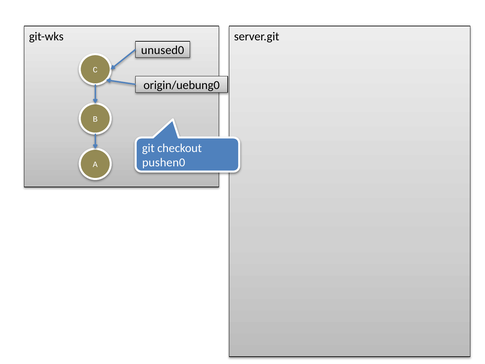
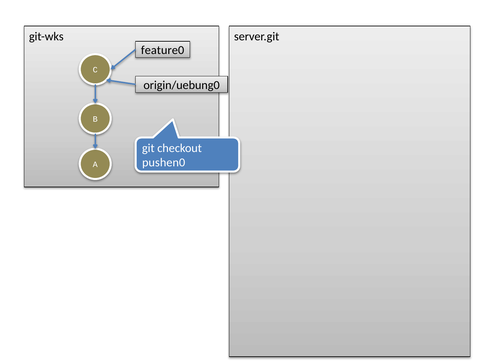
unused0: unused0 -> feature0 (163, 50)
